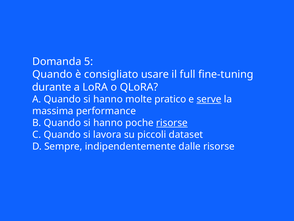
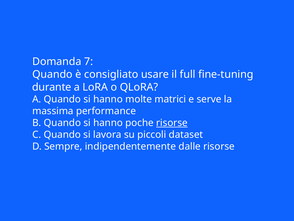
5: 5 -> 7 (89, 61)
pratico: pratico -> matrici (170, 99)
serve underline: present -> none (209, 99)
